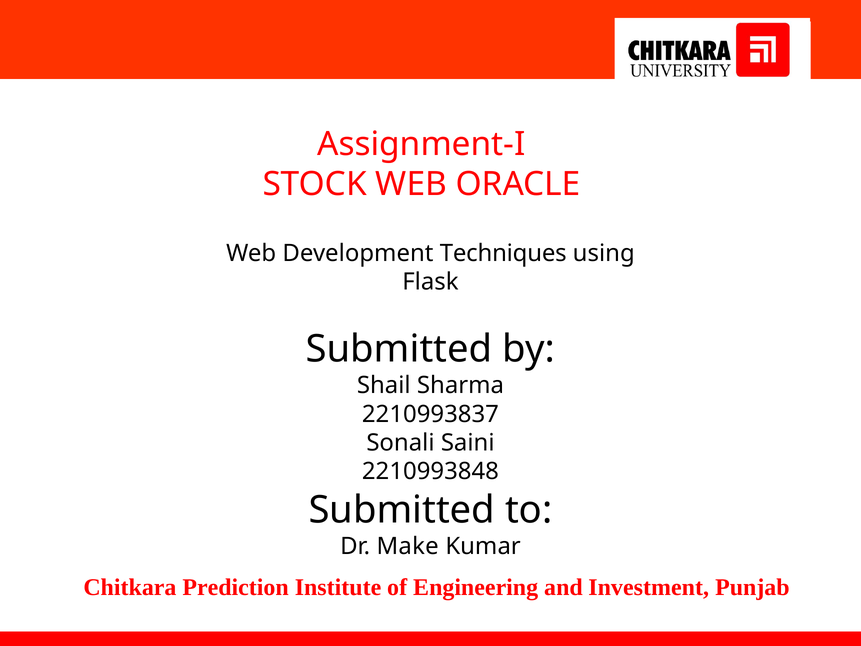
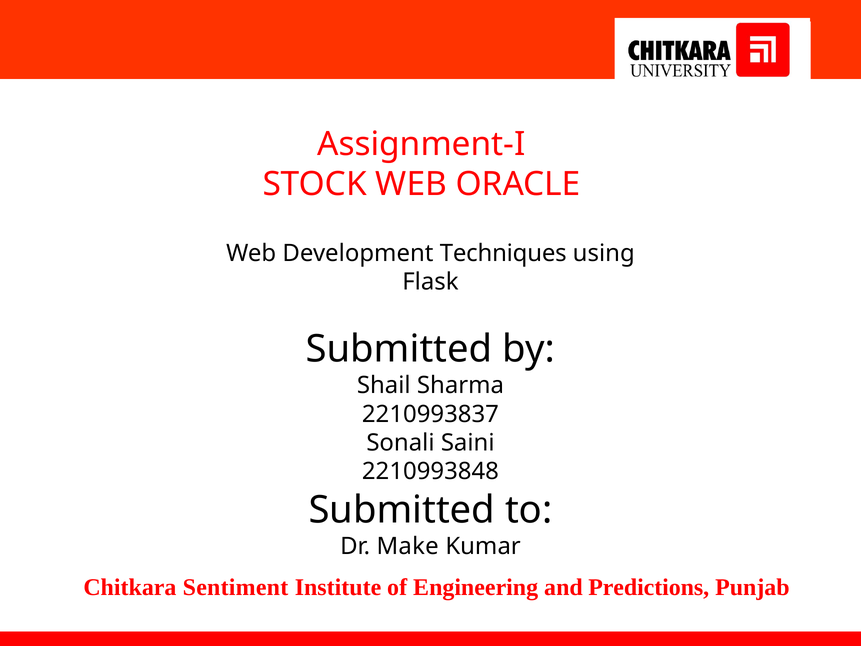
Prediction: Prediction -> Sentiment (235, 587)
Investment: Investment -> Predictions (649, 587)
